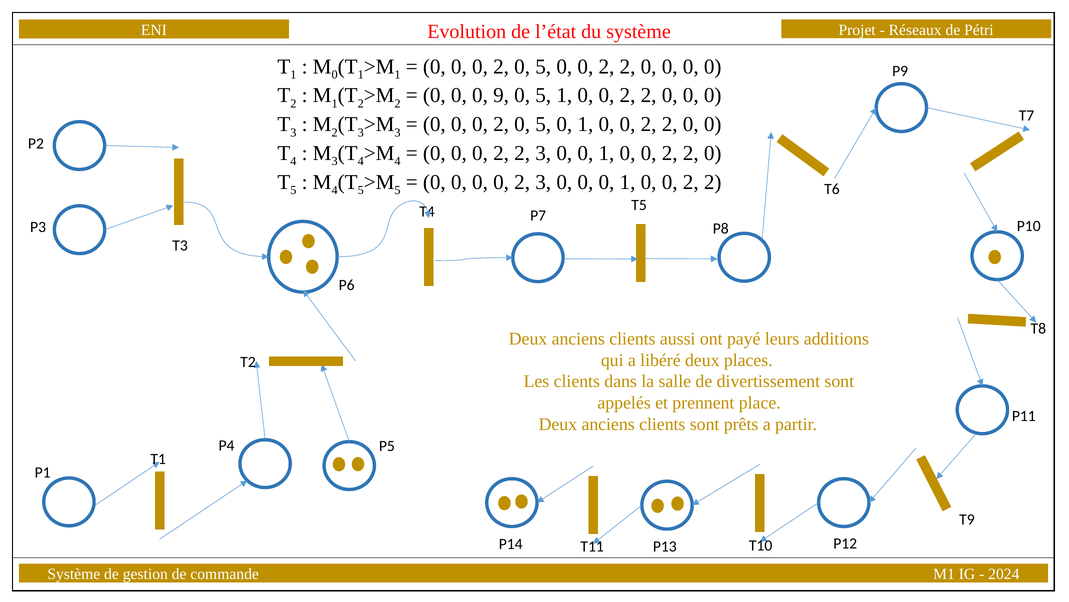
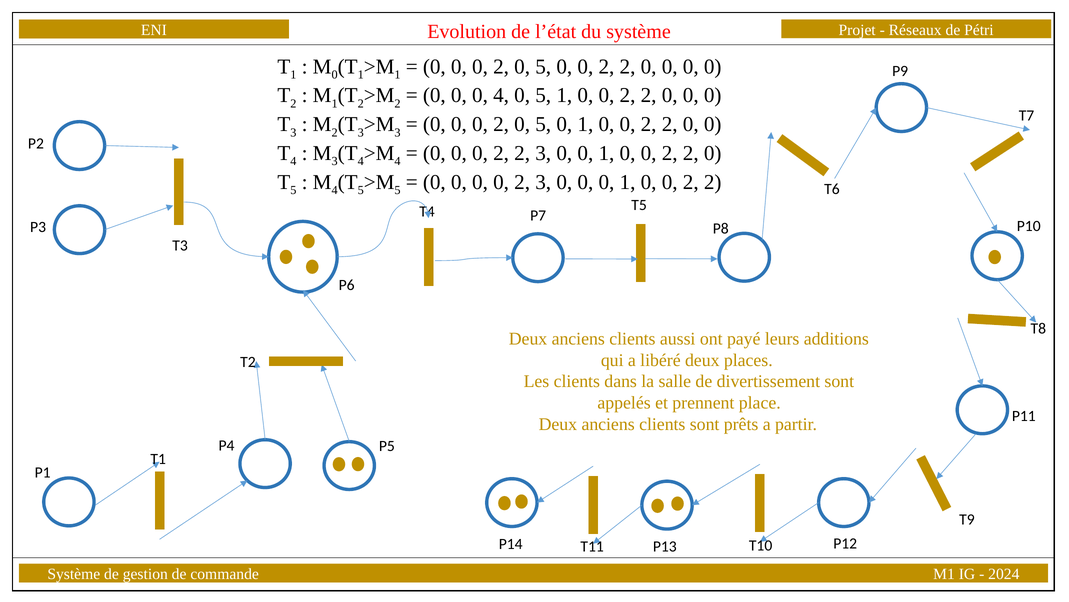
0 9: 9 -> 4 (501, 95)
